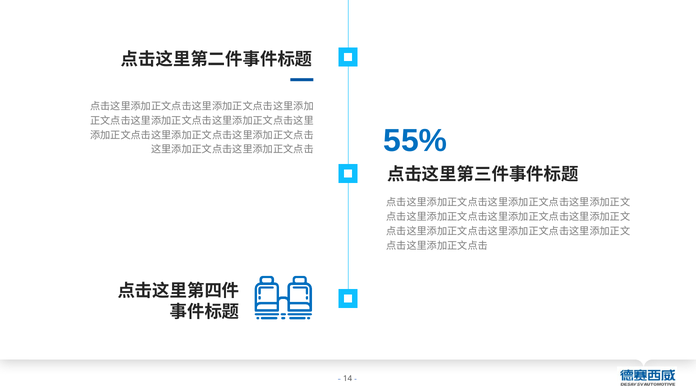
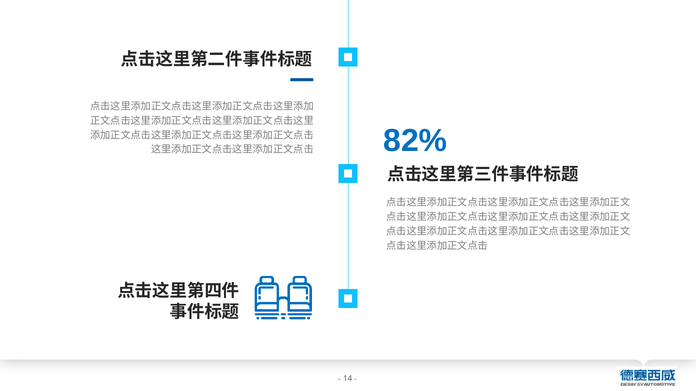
55%: 55% -> 82% (415, 141)
